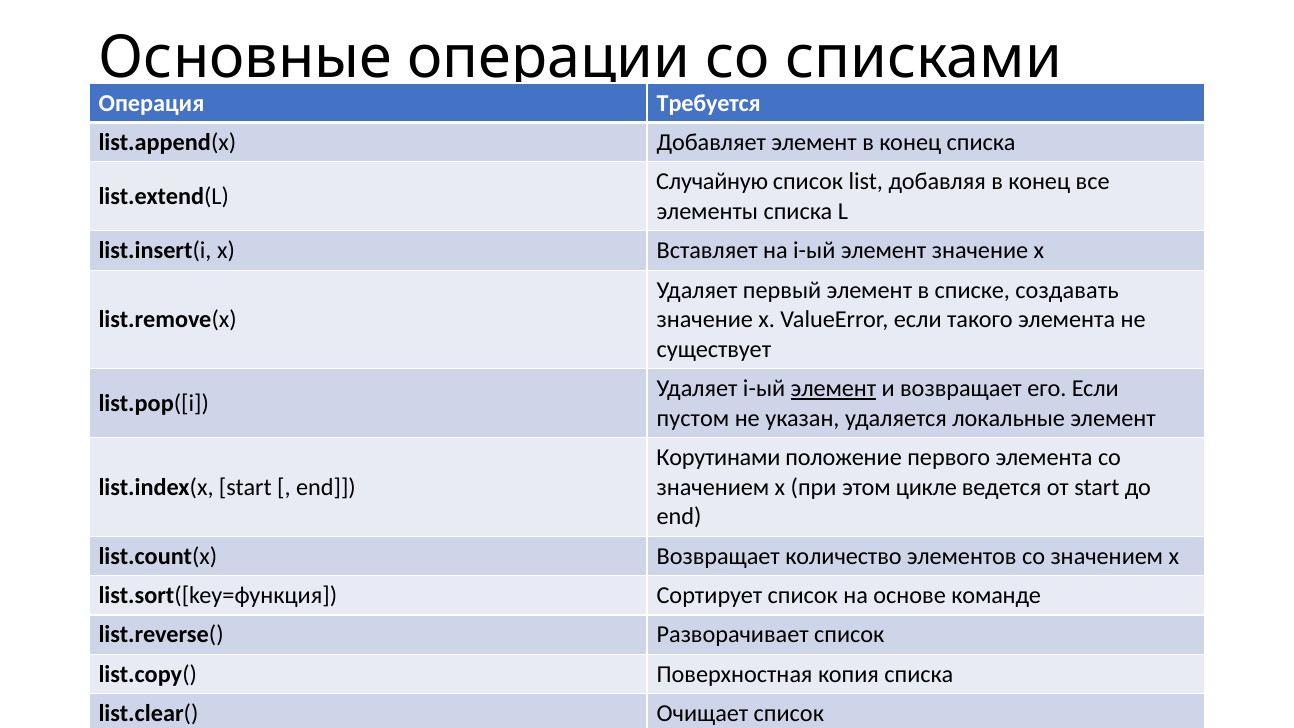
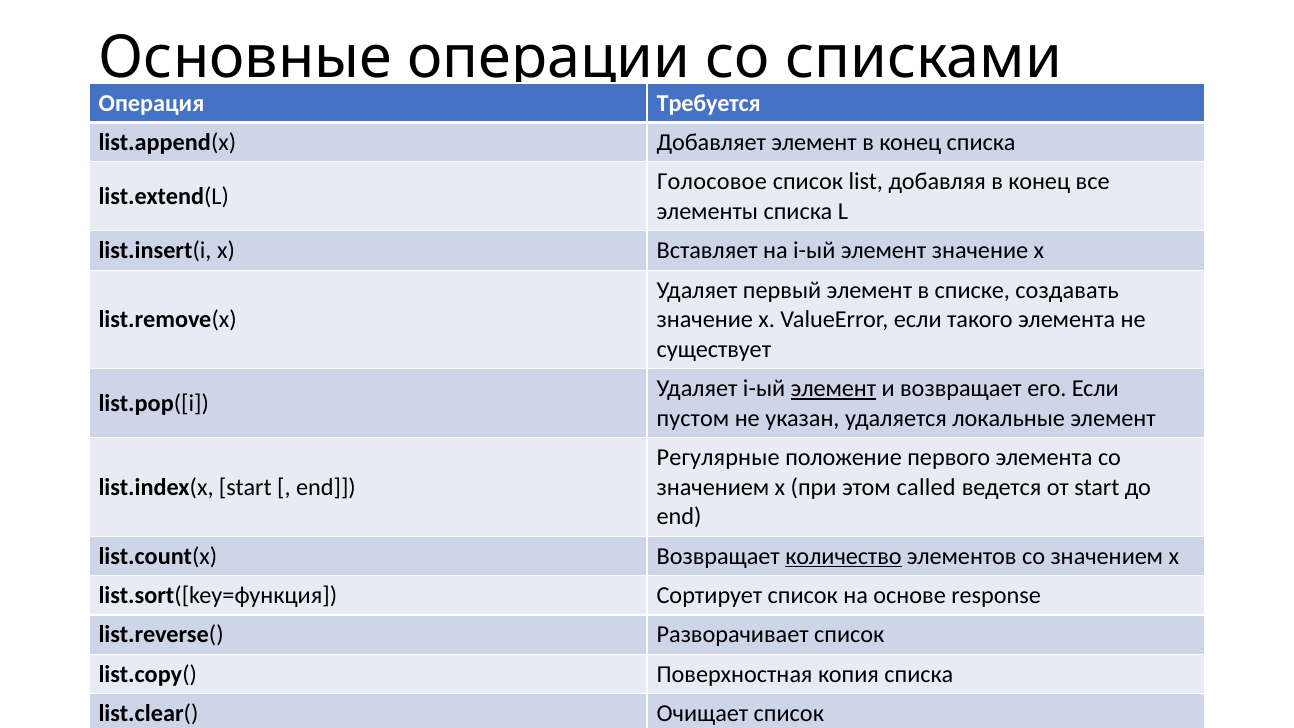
Случайную: Случайную -> Голосовое (712, 182)
Корутинами: Корутинами -> Регулярные (718, 458)
цикле: цикле -> called (926, 487)
количество underline: none -> present (843, 556)
команде: команде -> response (996, 595)
